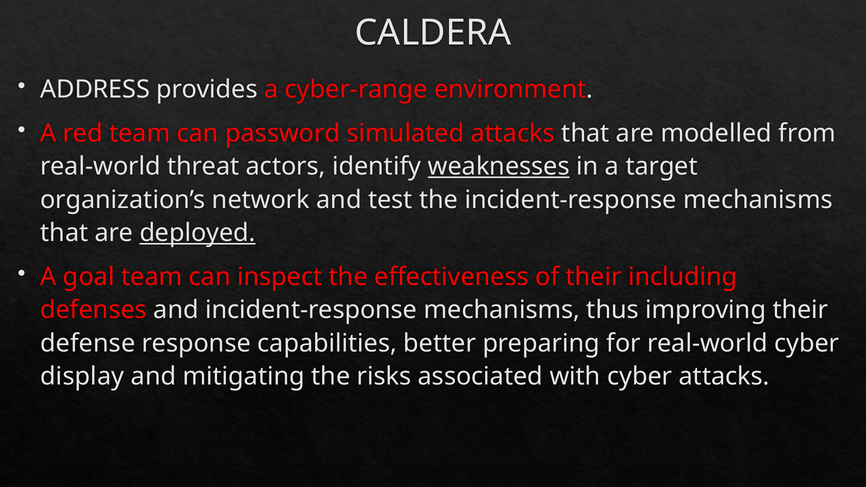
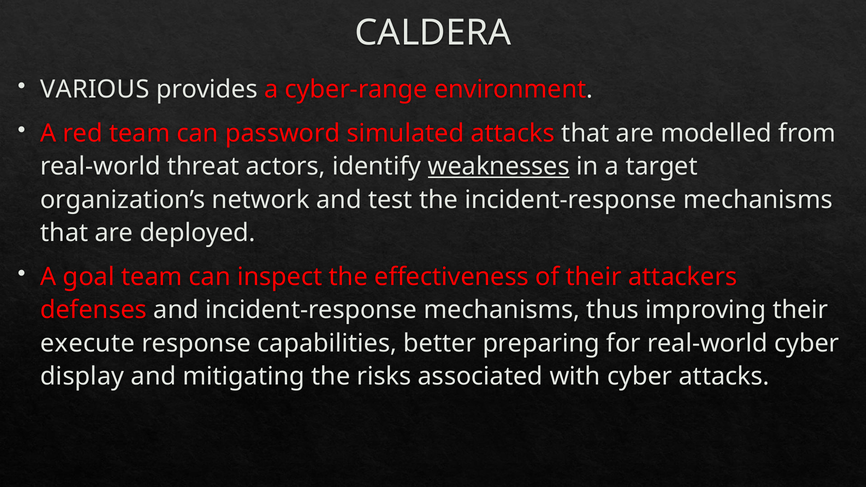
ADDRESS: ADDRESS -> VARIOUS (95, 90)
deployed underline: present -> none (198, 233)
including: including -> attackers (683, 277)
defense: defense -> execute (88, 343)
